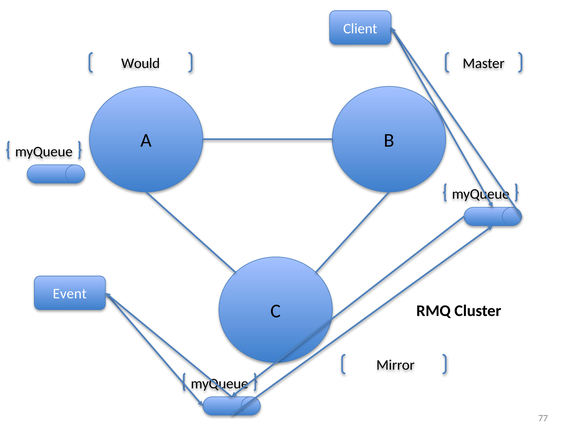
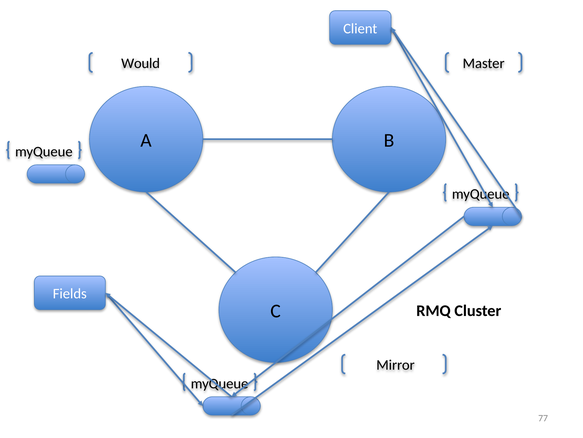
Event: Event -> Fields (70, 293)
